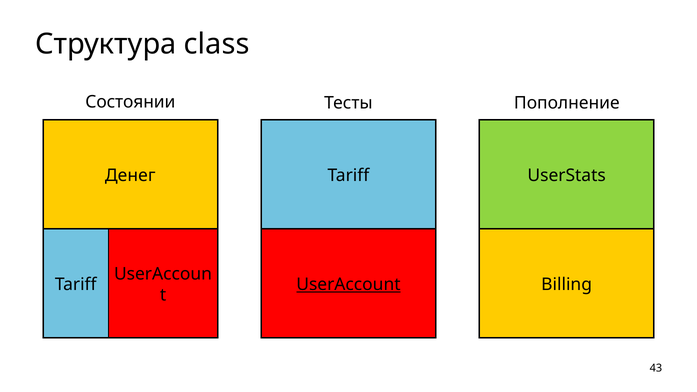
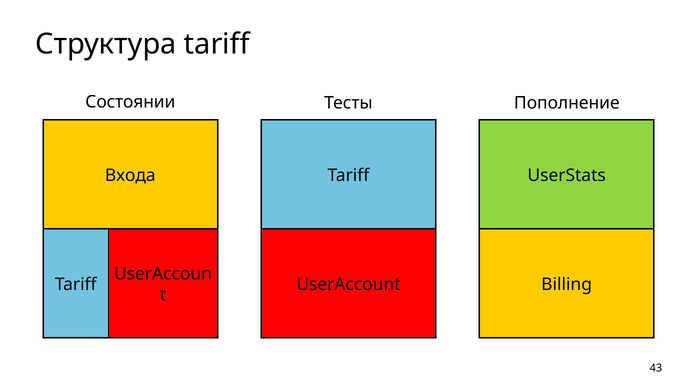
Структура class: class -> tariff (217, 44)
Денег: Денег -> Входа (130, 175)
UserAccount underline: present -> none (348, 285)
